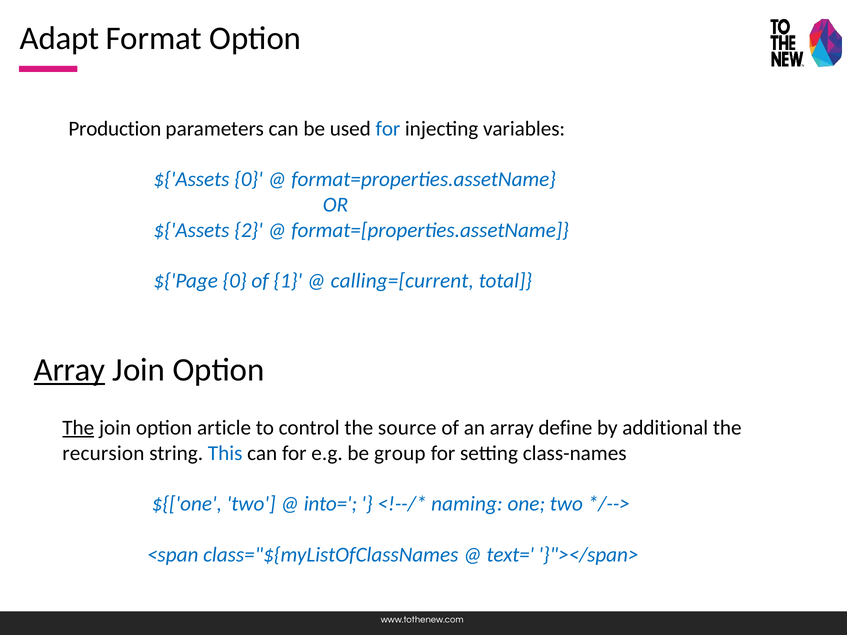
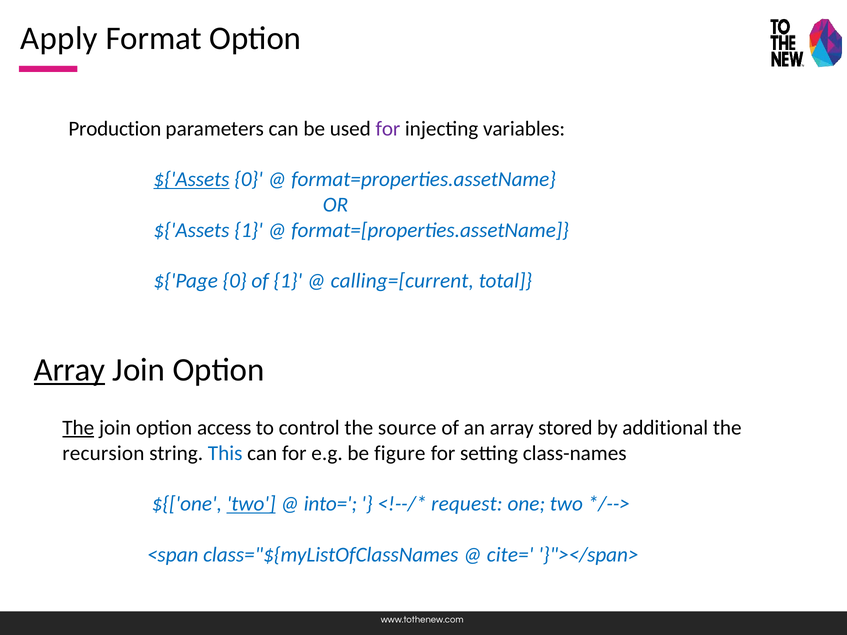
Adapt: Adapt -> Apply (59, 38)
for colour: blue -> purple (388, 129)
${'Assets underline: none -> present (191, 179)
${'Assets 2: 2 -> 1 (249, 230)
article: article -> access (224, 428)
define: define -> stored (565, 428)
group: group -> figure (400, 453)
two underline: none -> present (251, 504)
naming: naming -> request (467, 504)
text=: text= -> cite= (510, 555)
